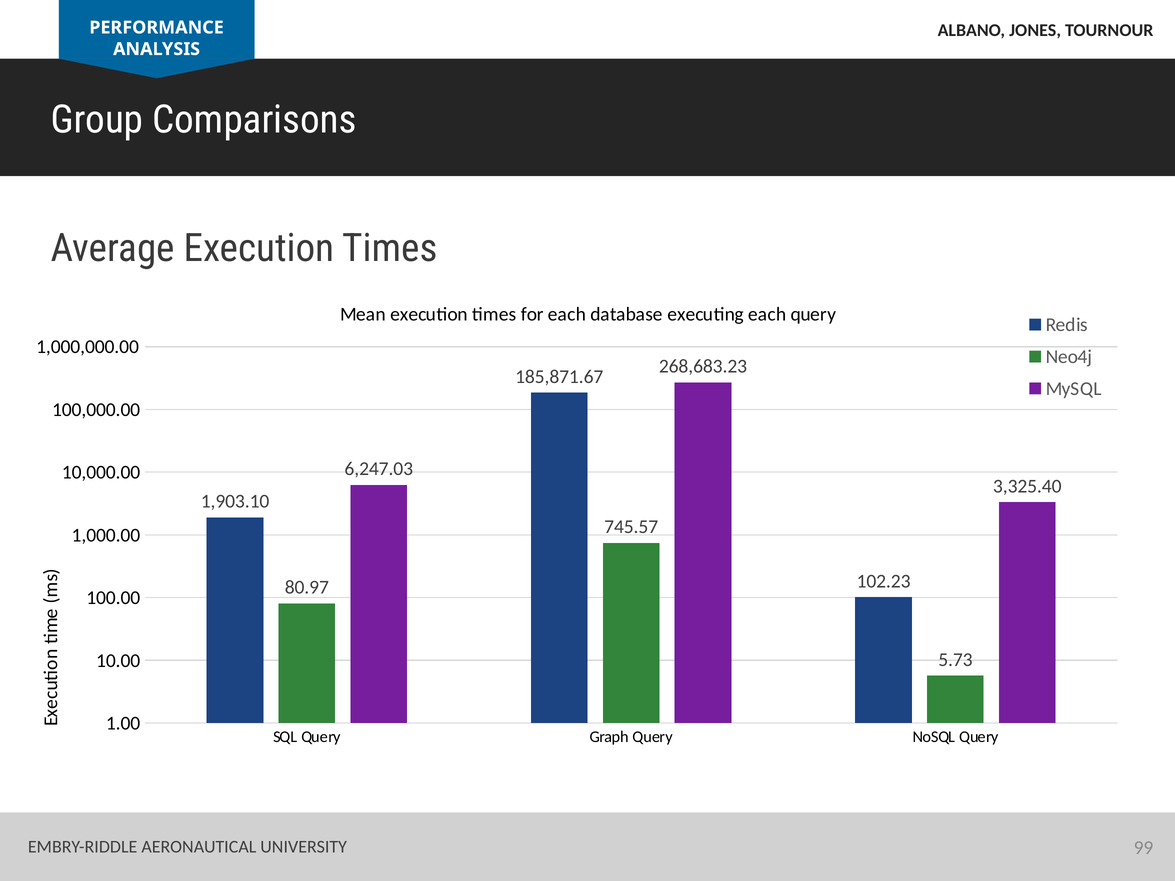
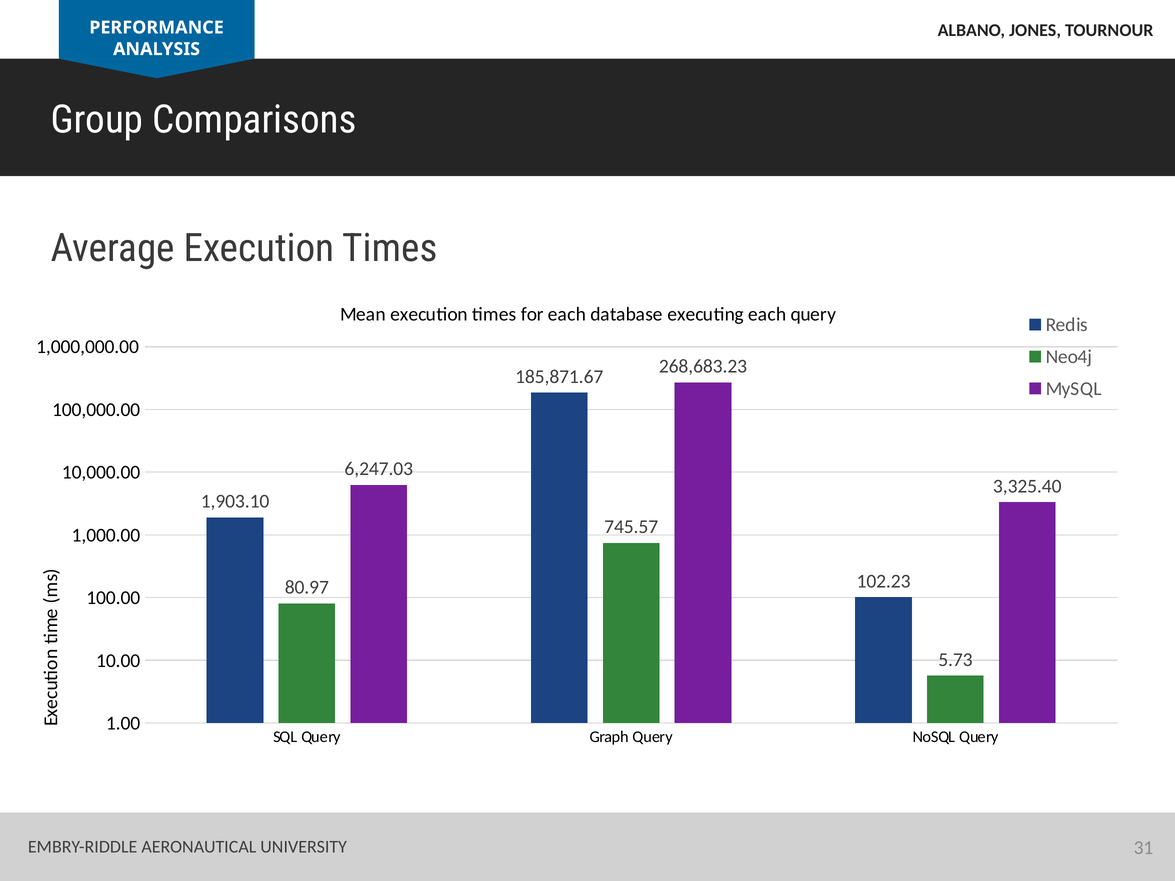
99: 99 -> 31 (1144, 848)
